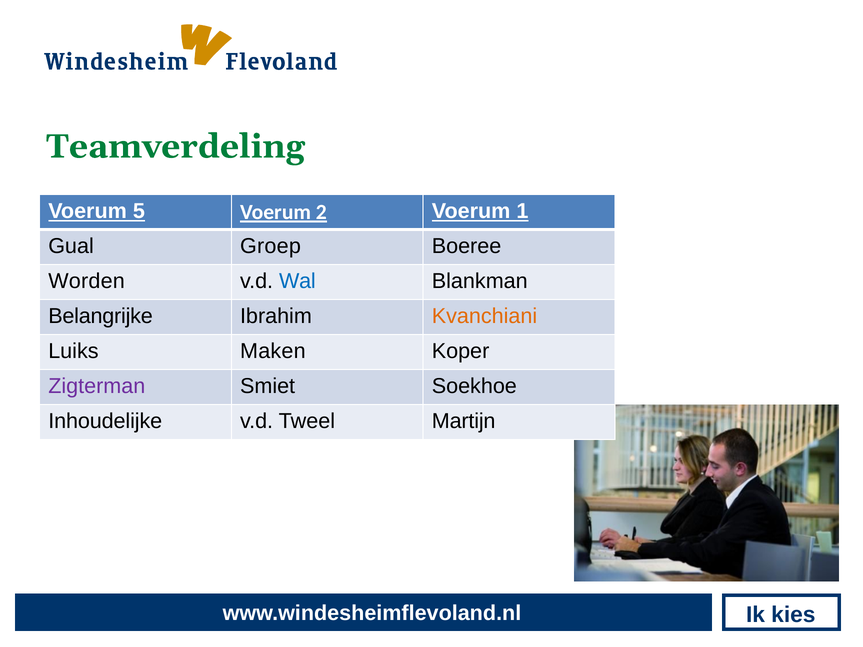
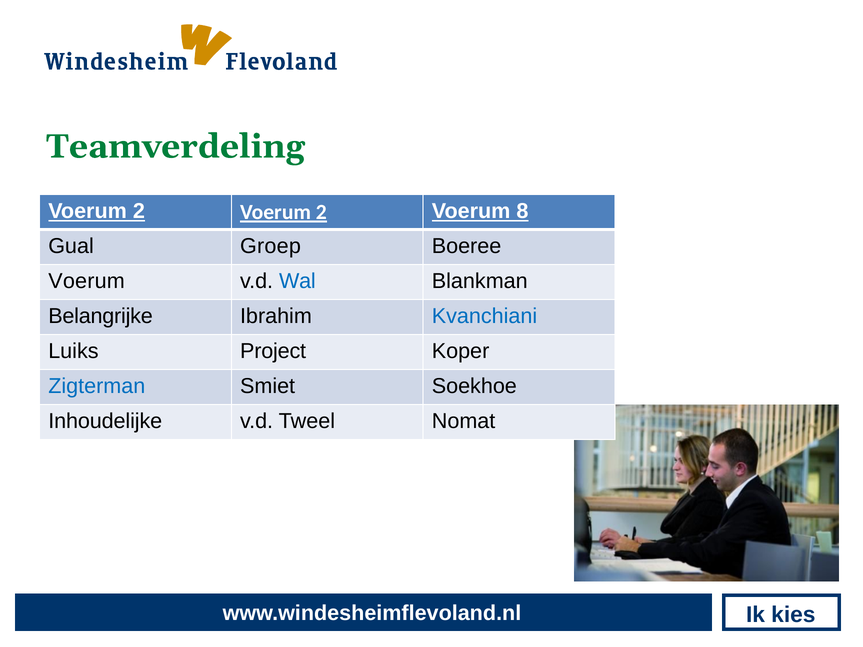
5: 5 -> 2 (139, 211)
1: 1 -> 8 (522, 211)
Worden: Worden -> Voerum (87, 281)
Kvanchiani colour: orange -> blue (485, 316)
Maken: Maken -> Project (273, 351)
Zigterman colour: purple -> blue (97, 386)
Martijn: Martijn -> Nomat (464, 421)
